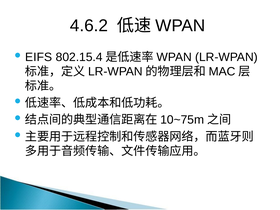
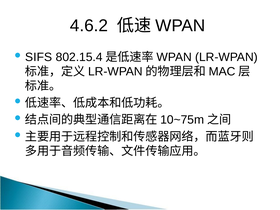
EIFS: EIFS -> SIFS (39, 57)
